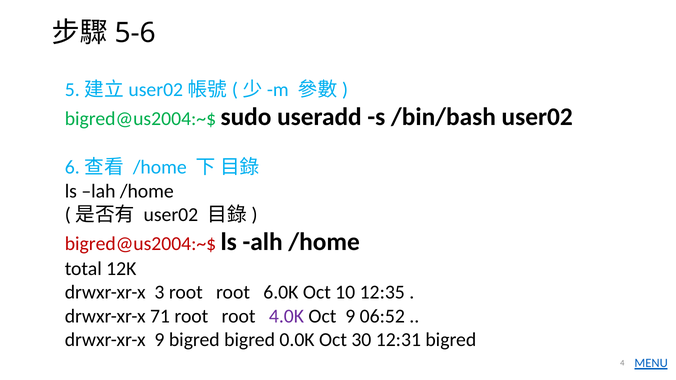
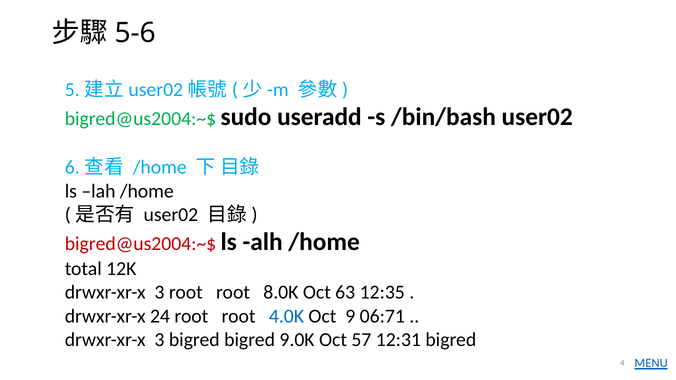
6.0K: 6.0K -> 8.0K (281, 293)
10: 10 -> 63 (345, 293)
71: 71 -> 24 (160, 316)
4.0K colour: purple -> blue (286, 316)
06:52: 06:52 -> 06:71 (382, 316)
9: 9 -> 3 (159, 340)
0.0K: 0.0K -> 9.0K (297, 340)
30: 30 -> 57 (361, 340)
